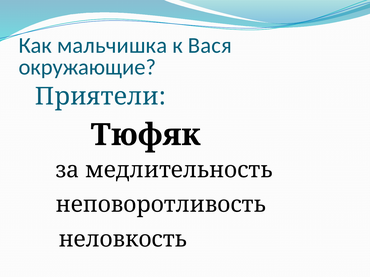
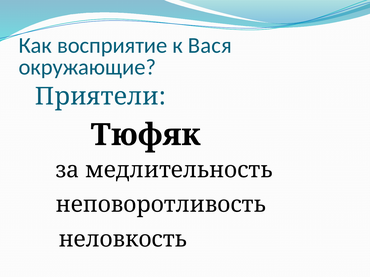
мальчишка: мальчишка -> восприятие (112, 46)
